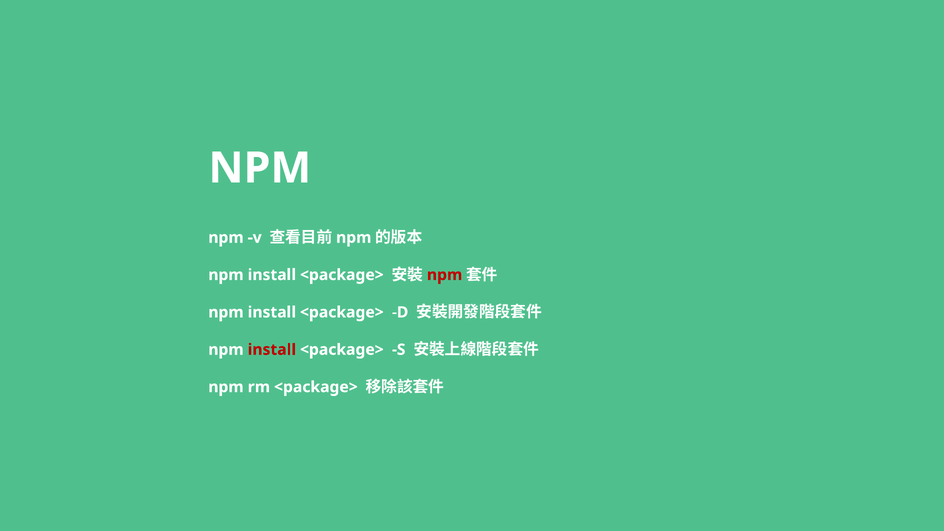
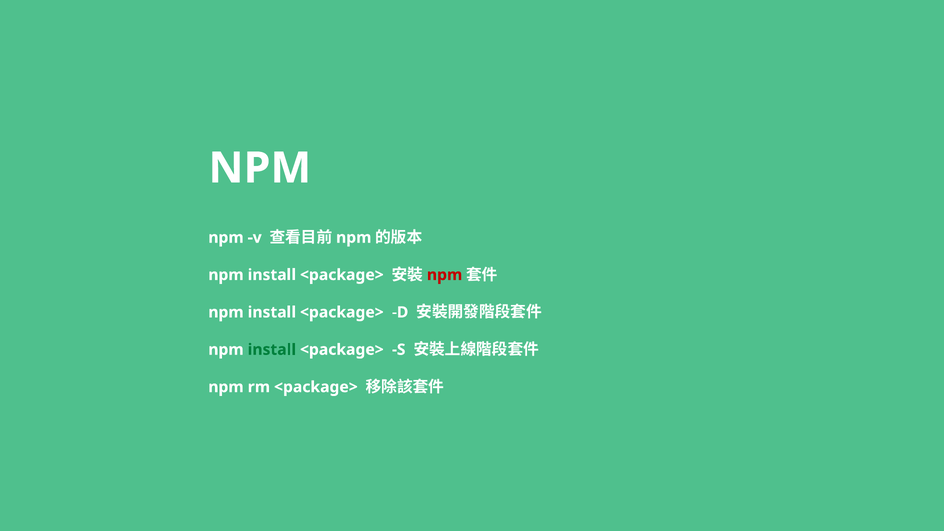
install colour: red -> green (272, 350)
